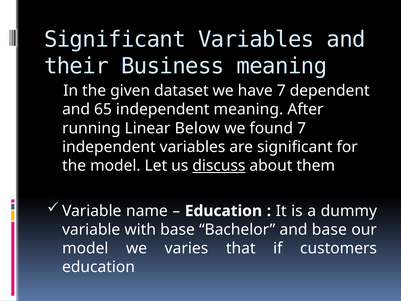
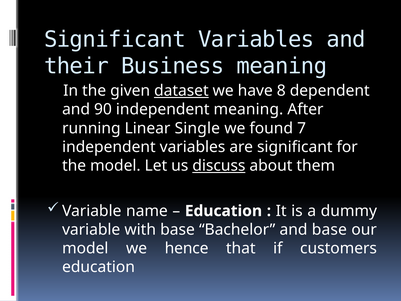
dataset underline: none -> present (181, 91)
have 7: 7 -> 8 (281, 91)
65: 65 -> 90 (103, 109)
Below: Below -> Single (197, 128)
varies: varies -> hence (187, 248)
